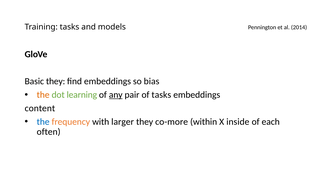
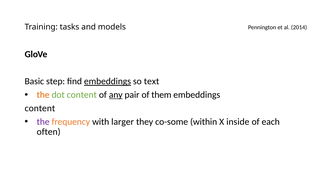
Basic they: they -> step (56, 82)
embeddings underline: none -> present (107, 82)
bias: bias -> text (152, 82)
dot learning: learning -> content (82, 95)
of tasks: tasks -> them (161, 95)
the colour: blue -> purple (43, 122)
co-more: co-more -> co-some (172, 122)
